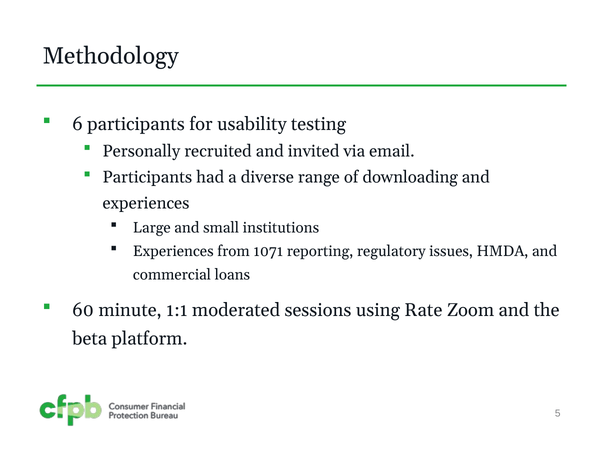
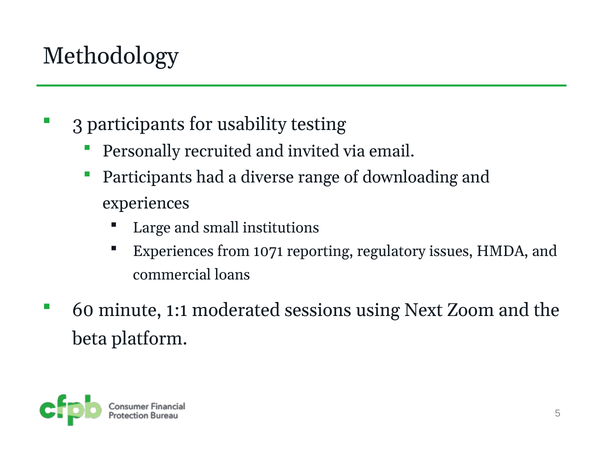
6: 6 -> 3 (77, 124)
Rate: Rate -> Next (424, 310)
